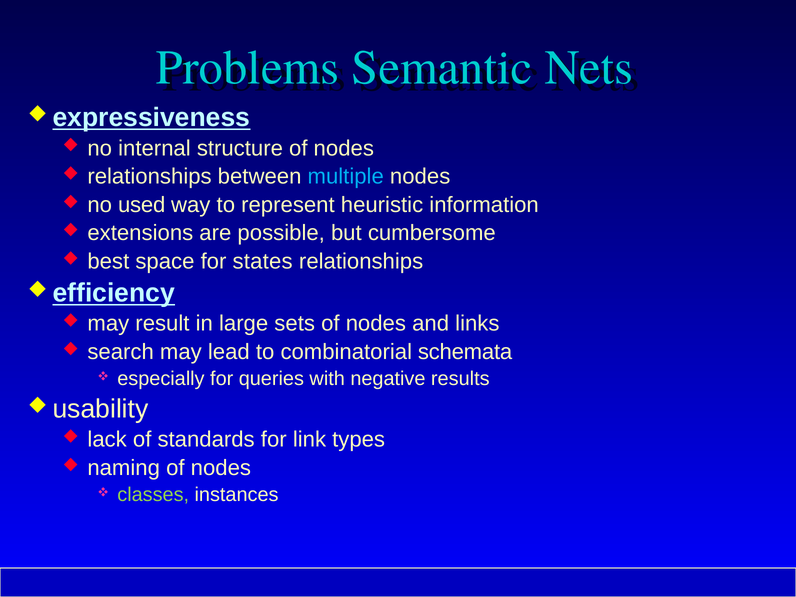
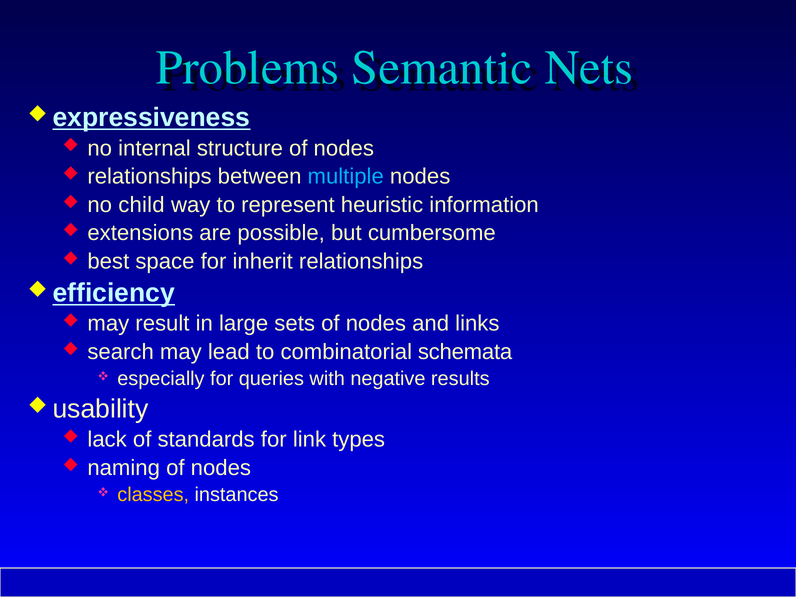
used: used -> child (141, 205)
states: states -> inherit (263, 261)
classes colour: light green -> yellow (153, 495)
